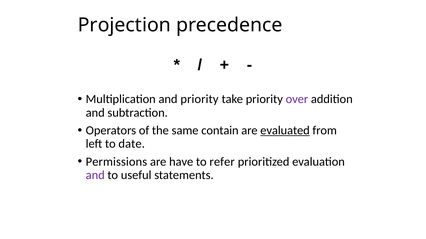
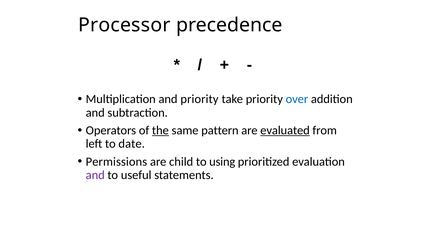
Projection: Projection -> Processor (124, 25)
over colour: purple -> blue (297, 99)
the underline: none -> present (160, 131)
contain: contain -> pattern (220, 131)
have: have -> child (181, 162)
refer: refer -> using (222, 162)
